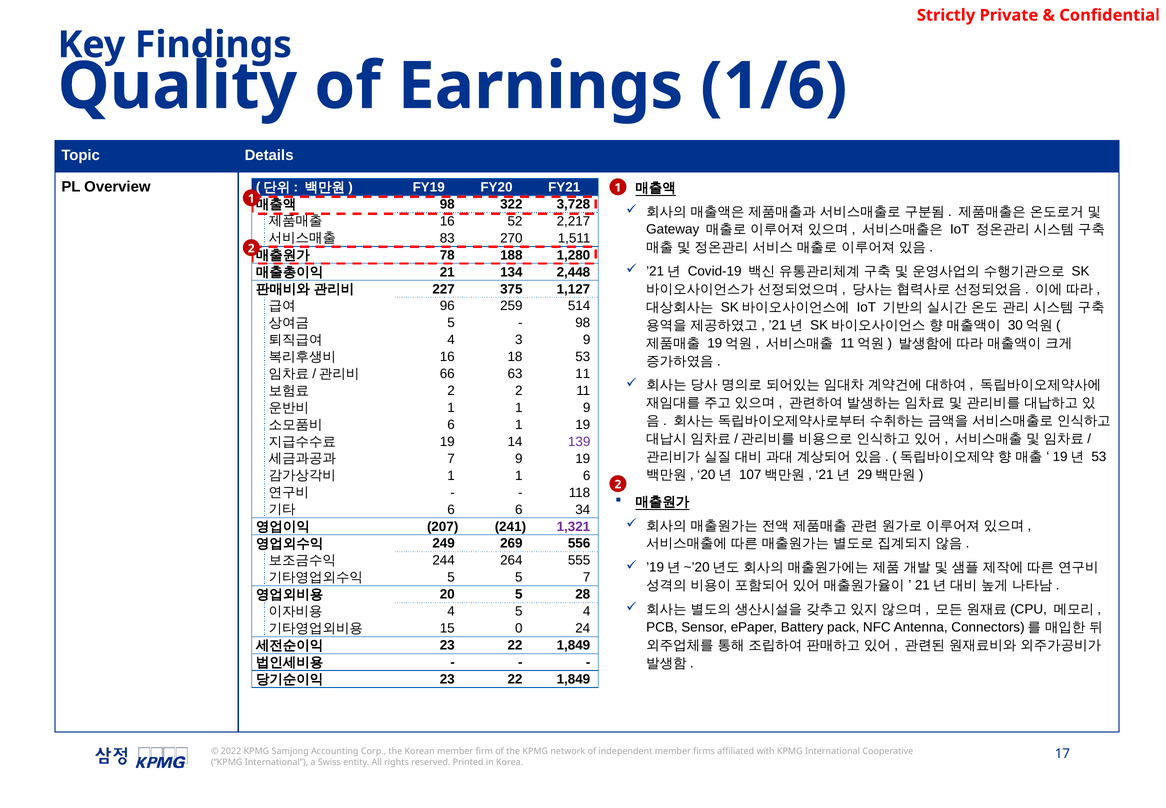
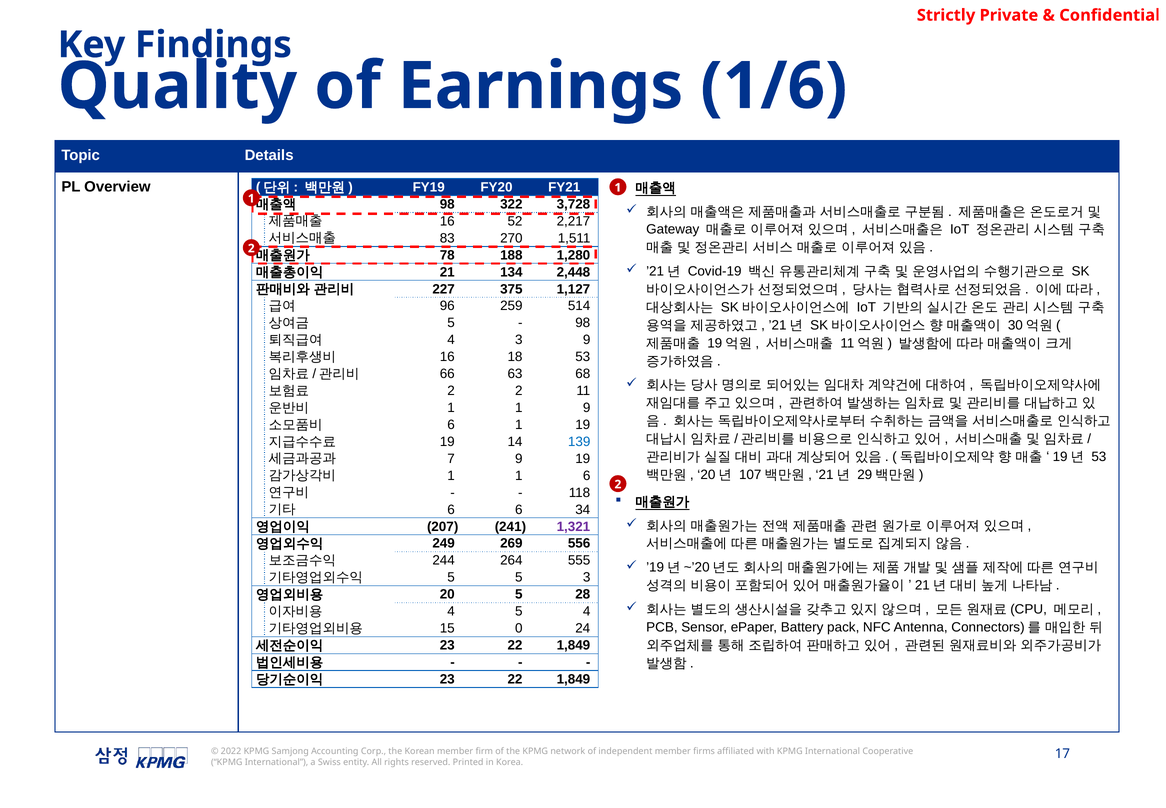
63 11: 11 -> 68 (583, 374)
139 colour: purple -> blue (579, 441)
5 7: 7 -> 3 (587, 577)
